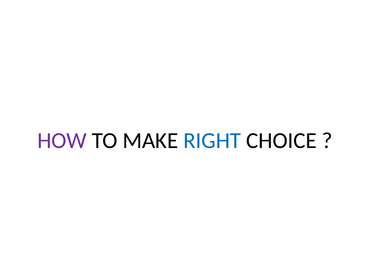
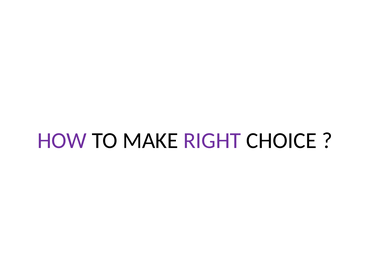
RIGHT colour: blue -> purple (212, 141)
